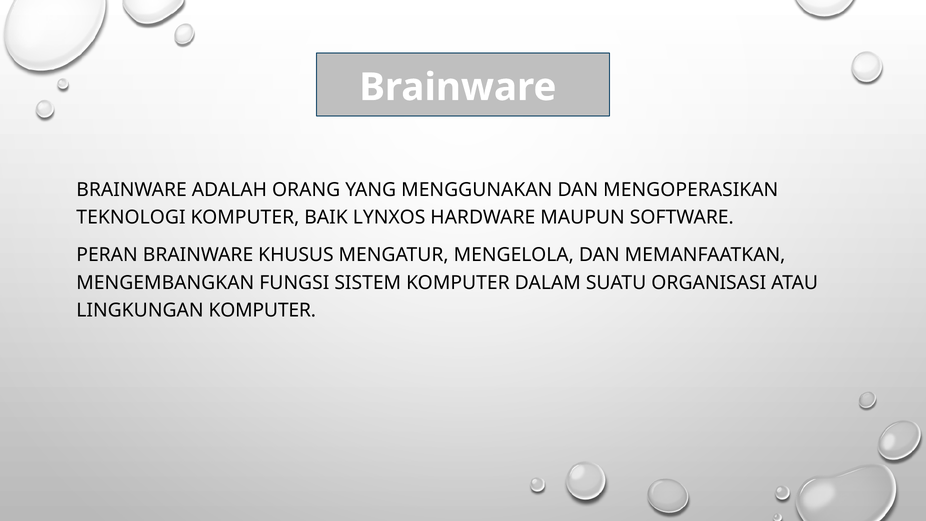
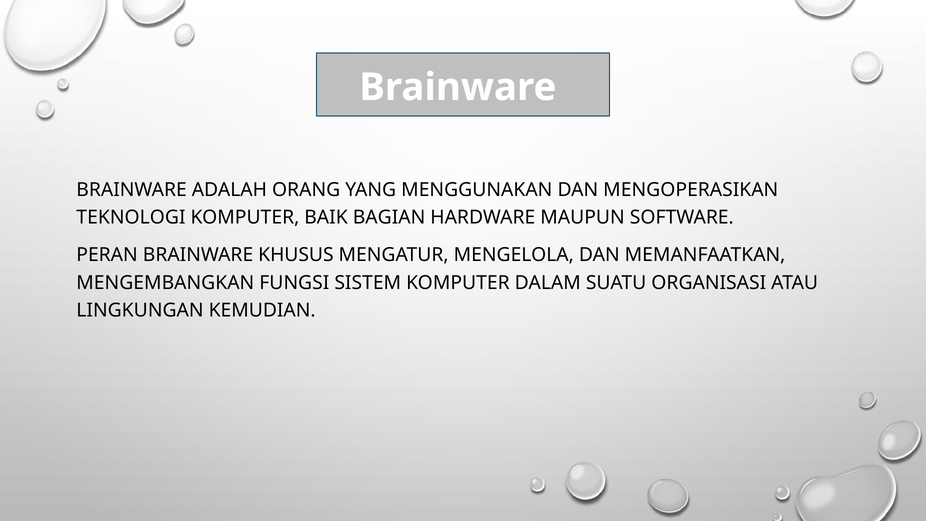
LYNXOS: LYNXOS -> BAGIAN (389, 218)
LINGKUNGAN KOMPUTER: KOMPUTER -> KEMUDIAN (262, 311)
